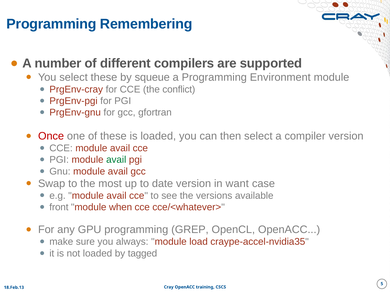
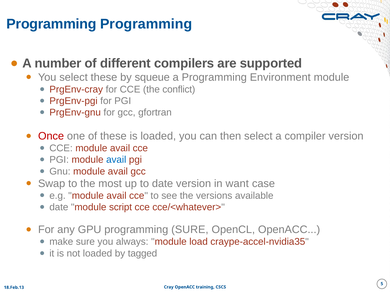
Programming Remembering: Remembering -> Programming (146, 24)
avail colour: green -> blue (116, 160)
front: front -> date (59, 207)
when: when -> script (121, 207)
programming GREP: GREP -> SURE (190, 230)
